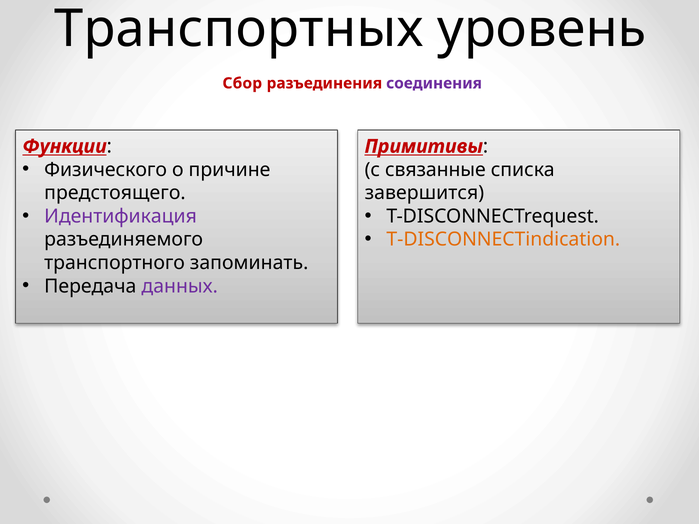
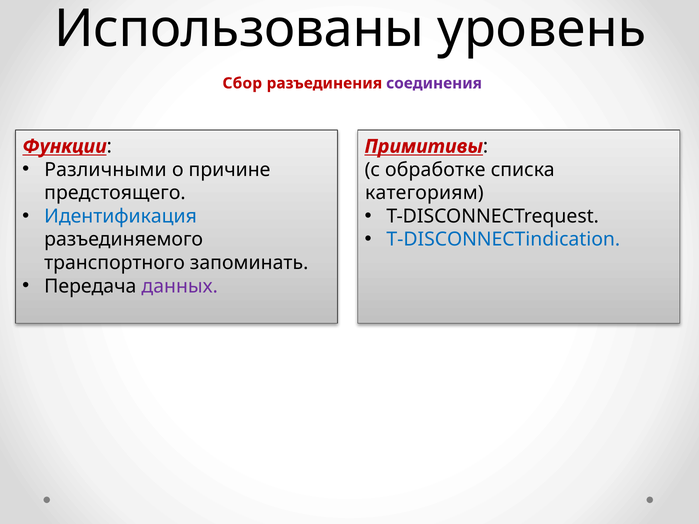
Транспортных: Транспортных -> Использованы (239, 29)
Физического: Физического -> Различными (105, 170)
связанные: связанные -> обработке (435, 170)
завершится: завершится -> категориям (424, 193)
Идентификация colour: purple -> blue (121, 216)
T-DISCONNECTindication colour: orange -> blue (503, 240)
